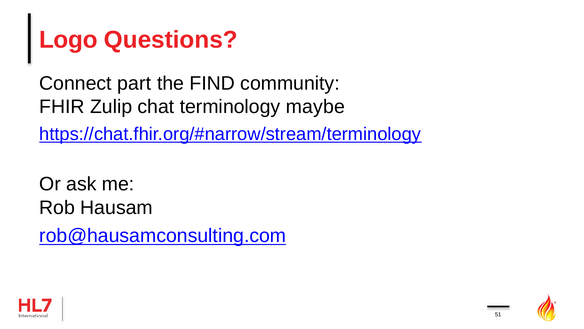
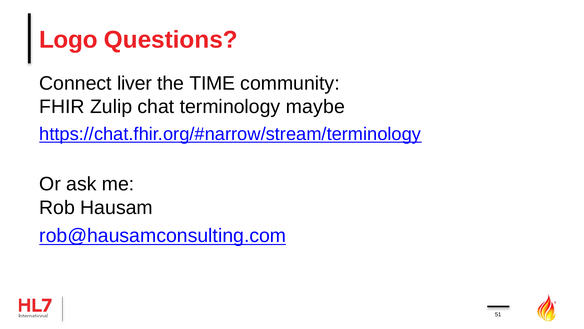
part: part -> liver (134, 83)
FIND: FIND -> TIME (212, 83)
